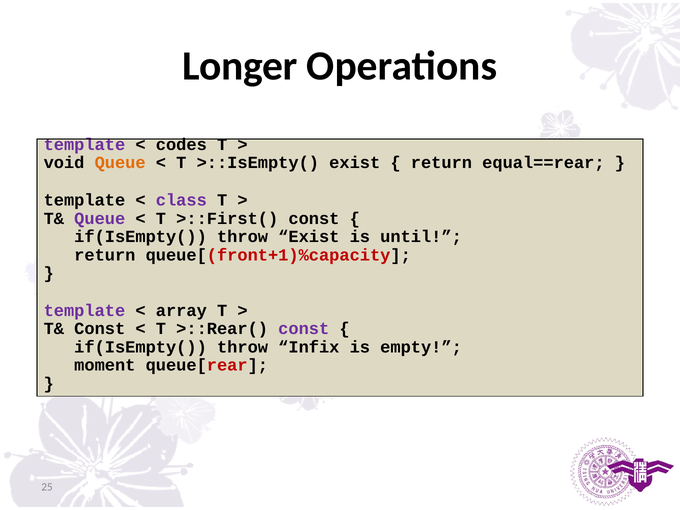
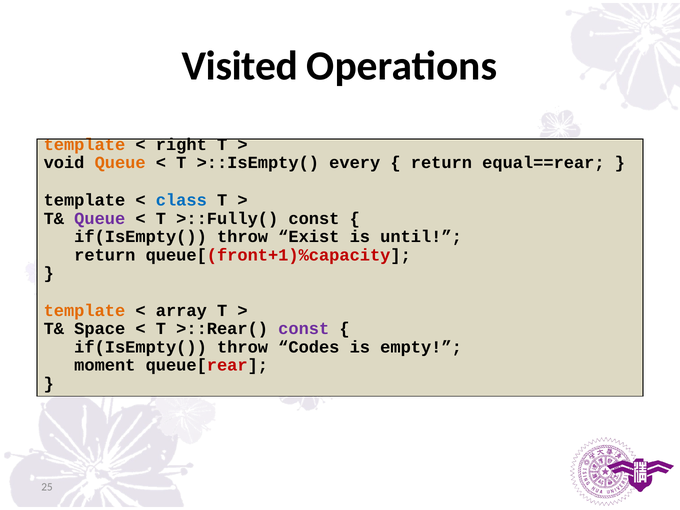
Longer: Longer -> Visited (240, 66)
template colour: purple -> orange (84, 145)
codes: codes -> right (181, 145)
>::IsEmpty( exist: exist -> every (355, 163)
class colour: purple -> blue (181, 200)
>::First(: >::First( -> >::Fully( (227, 218)
template colour: purple -> orange (84, 311)
T& Const: Const -> Space (100, 329)
Infix: Infix -> Codes (309, 347)
